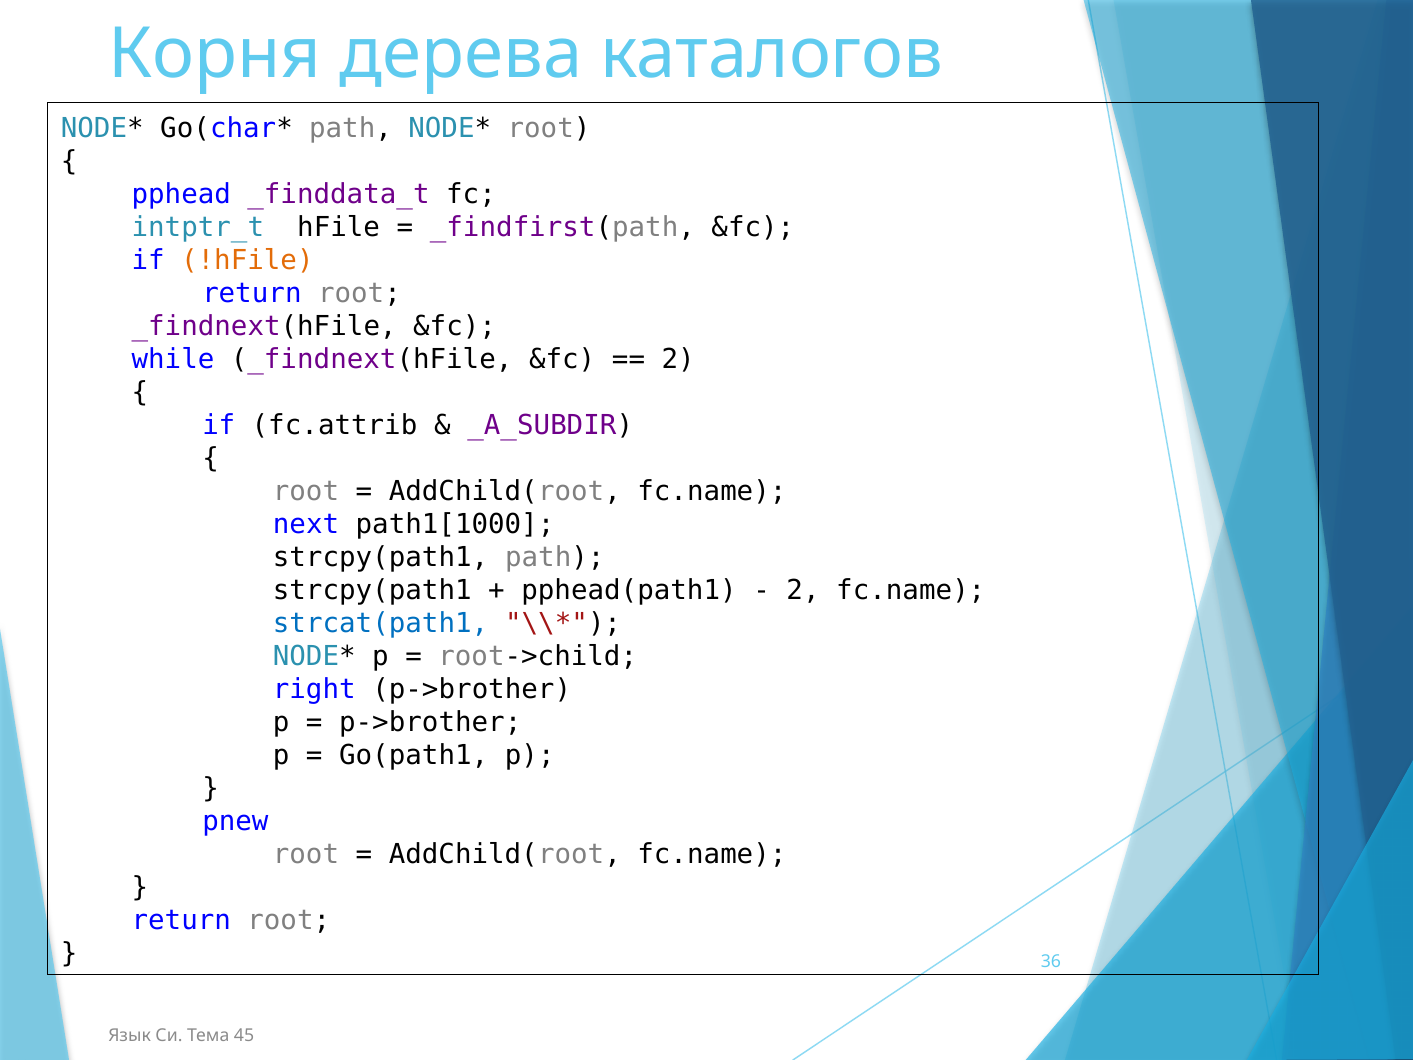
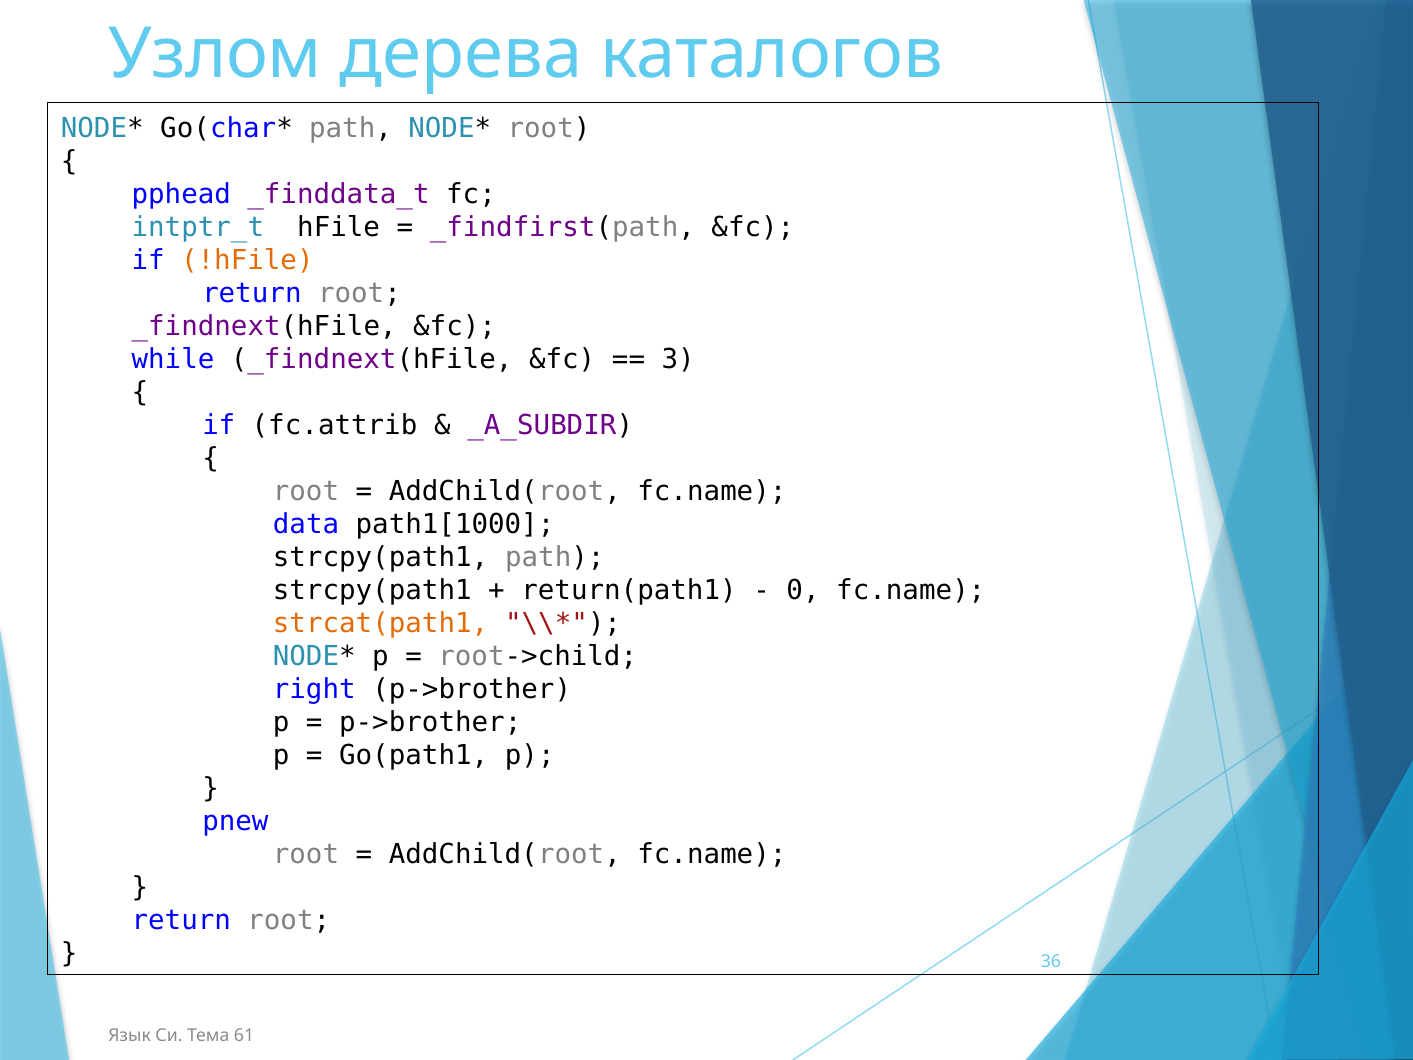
Корня: Корня -> Узлом (215, 54)
2: 2 -> 3 (678, 359)
next: next -> data (306, 524)
pphead(path1: pphead(path1 -> return(path1 (629, 590)
2: 2 -> 0 (803, 590)
strcat(path1 colour: blue -> orange (381, 623)
45: 45 -> 61 (244, 1036)
